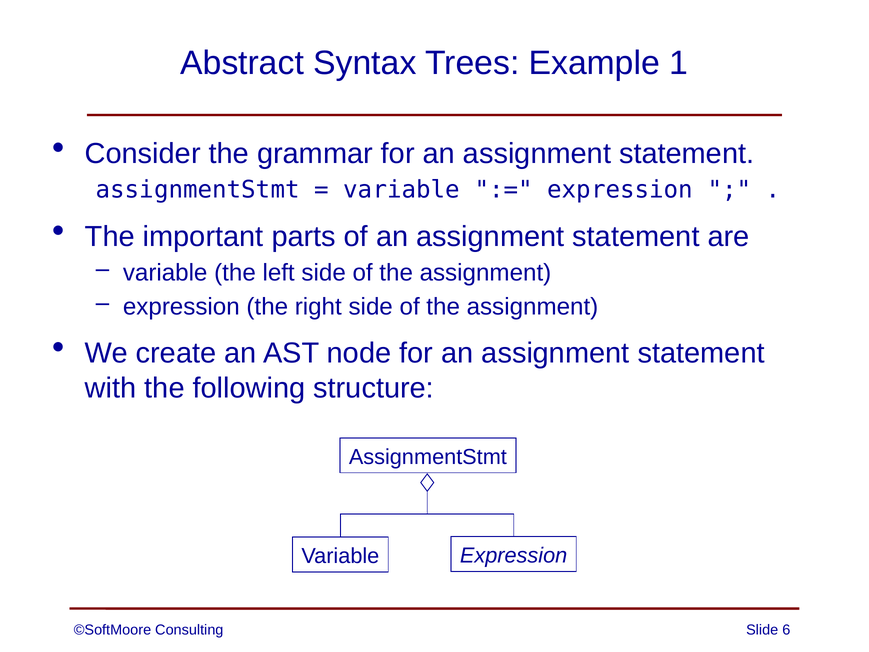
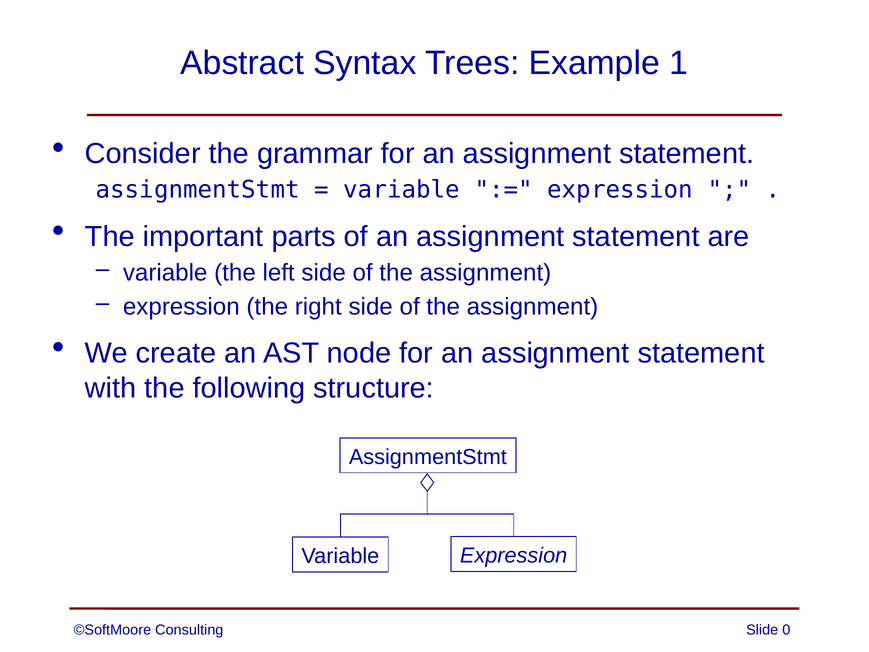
6: 6 -> 0 (786, 630)
